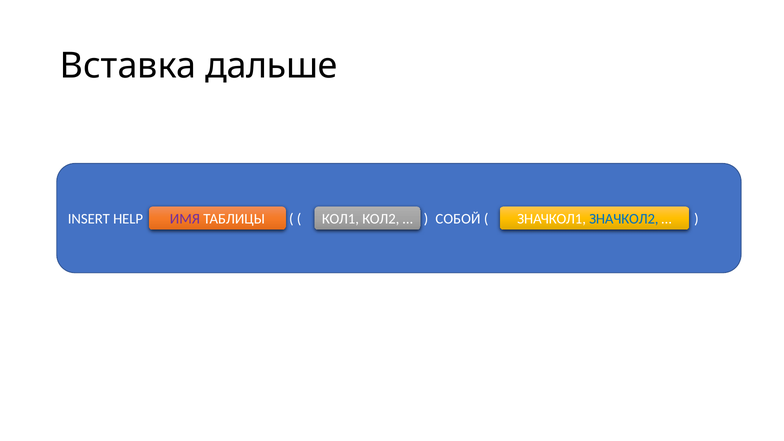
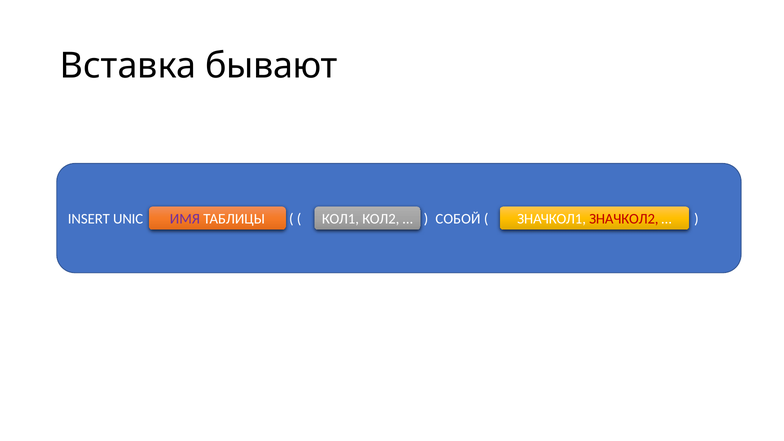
дальше: дальше -> бывают (271, 66)
HELP: HELP -> UNIC (128, 219)
ЗНАЧКОЛ2 colour: blue -> red (624, 219)
